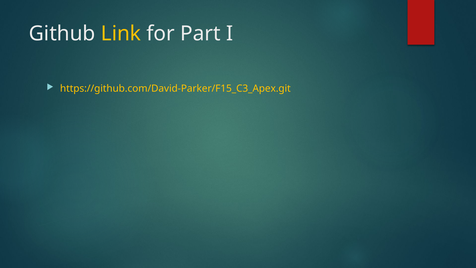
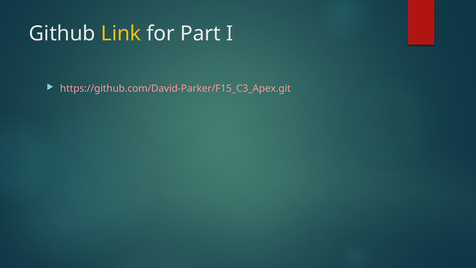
https://github.com/David-Parker/F15_C3_Apex.git colour: yellow -> pink (175, 89)
